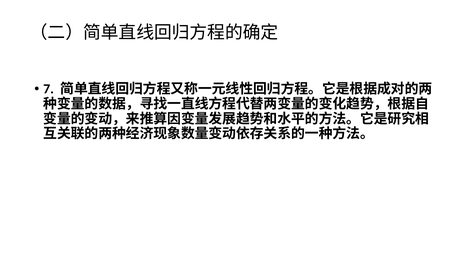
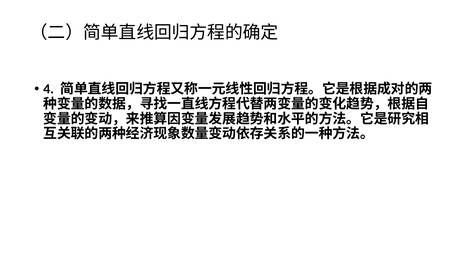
7: 7 -> 4 (49, 89)
